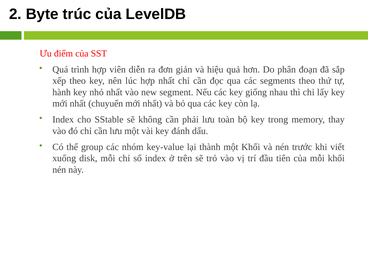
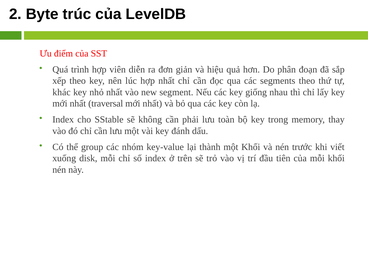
hành: hành -> khác (62, 92)
chuyuển: chuyuển -> traversal (106, 103)
